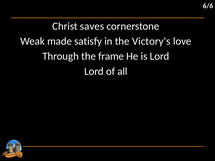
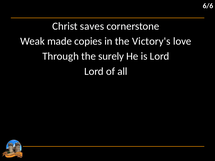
satisfy: satisfy -> copies (88, 41)
frame: frame -> surely (111, 56)
